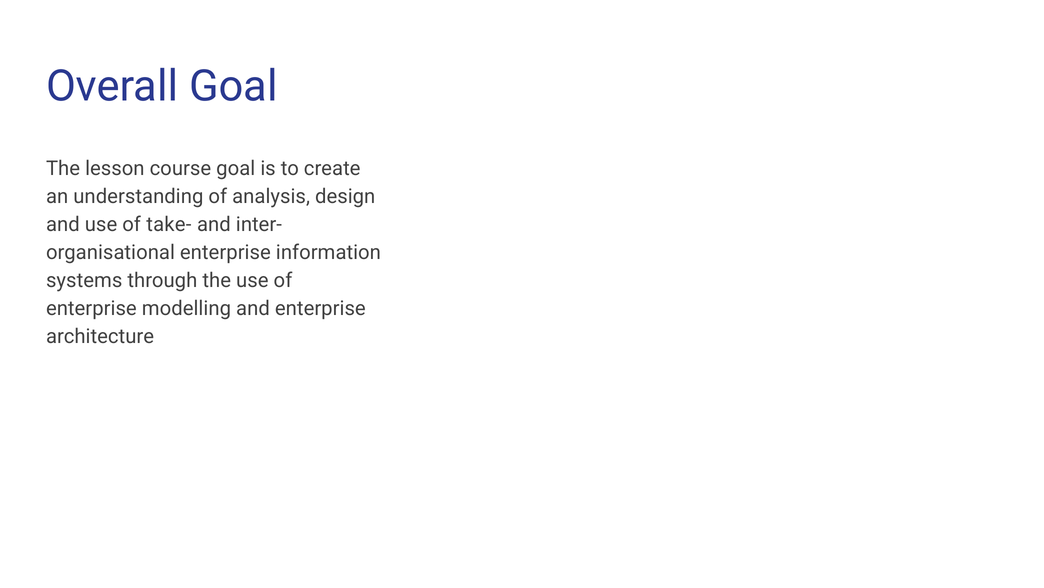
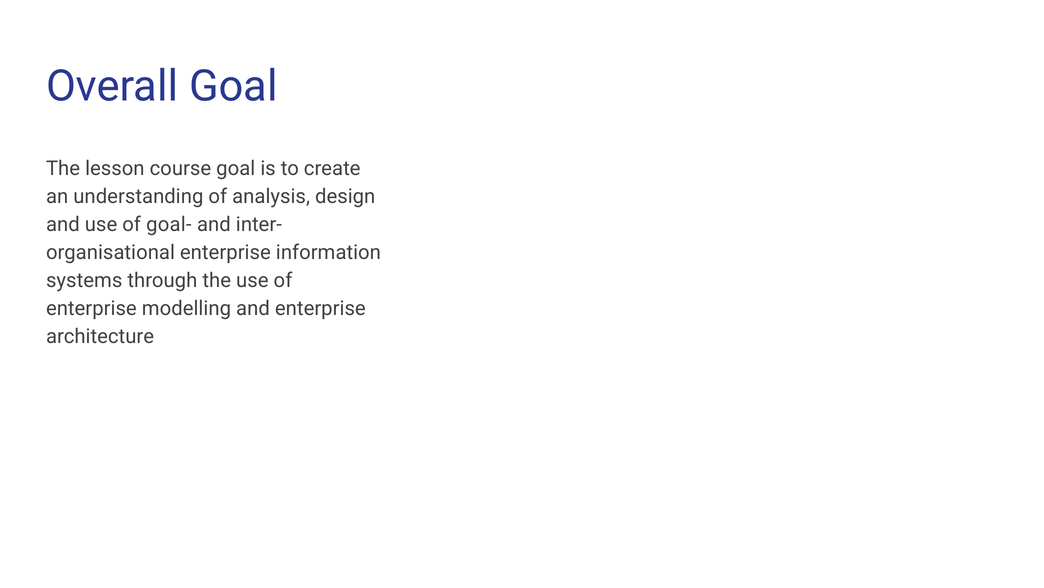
take-: take- -> goal- (169, 224)
